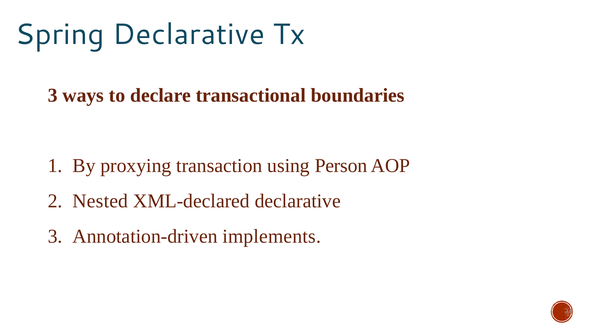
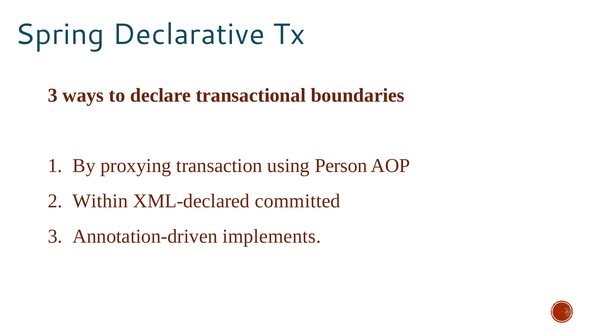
Nested: Nested -> Within (100, 201)
XML-declared declarative: declarative -> committed (298, 201)
